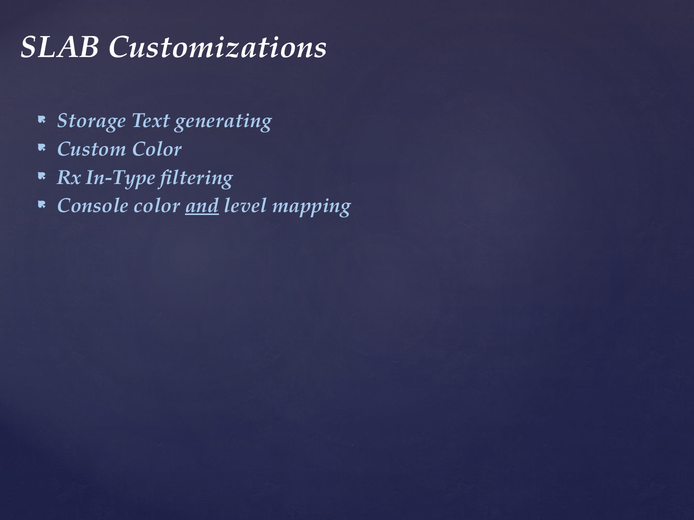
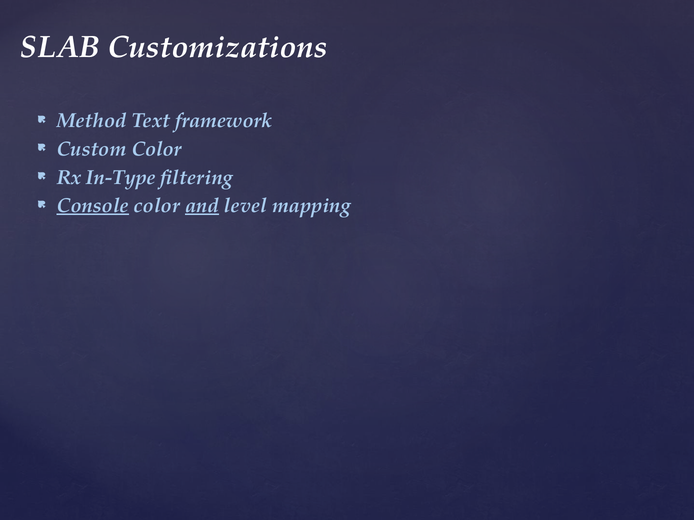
Storage: Storage -> Method (92, 121)
generating: generating -> framework (224, 121)
Console underline: none -> present (93, 206)
